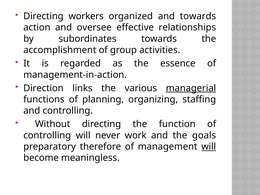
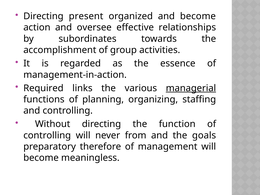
workers: workers -> present (86, 16)
and towards: towards -> become (198, 16)
Direction: Direction -> Required (43, 88)
work: work -> from (136, 135)
will underline: present -> none (209, 147)
